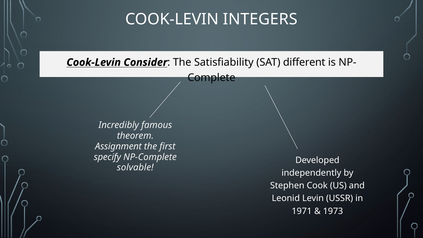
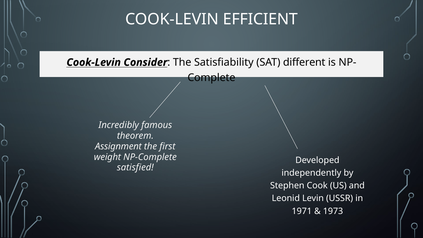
INTEGERS: INTEGERS -> EFFICIENT (260, 19)
specify: specify -> weight (107, 157)
solvable: solvable -> satisfied (135, 168)
